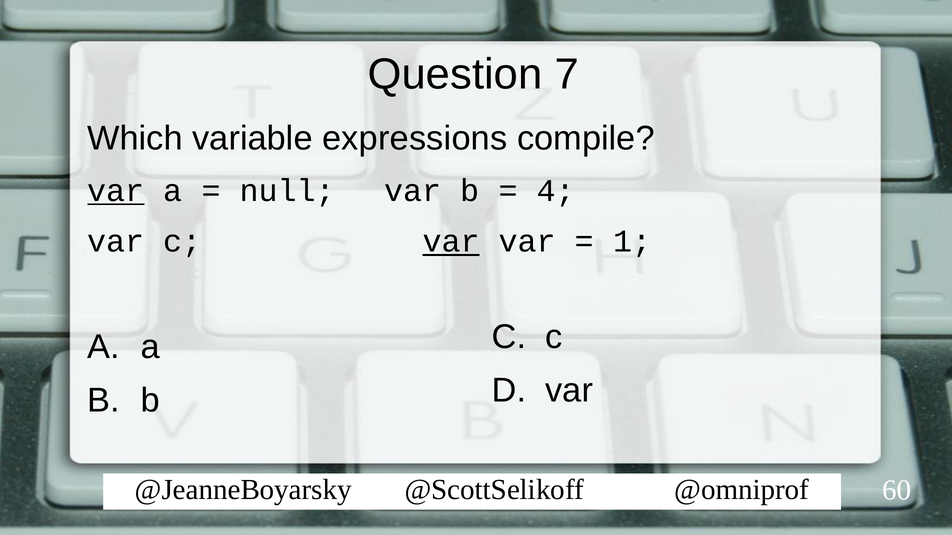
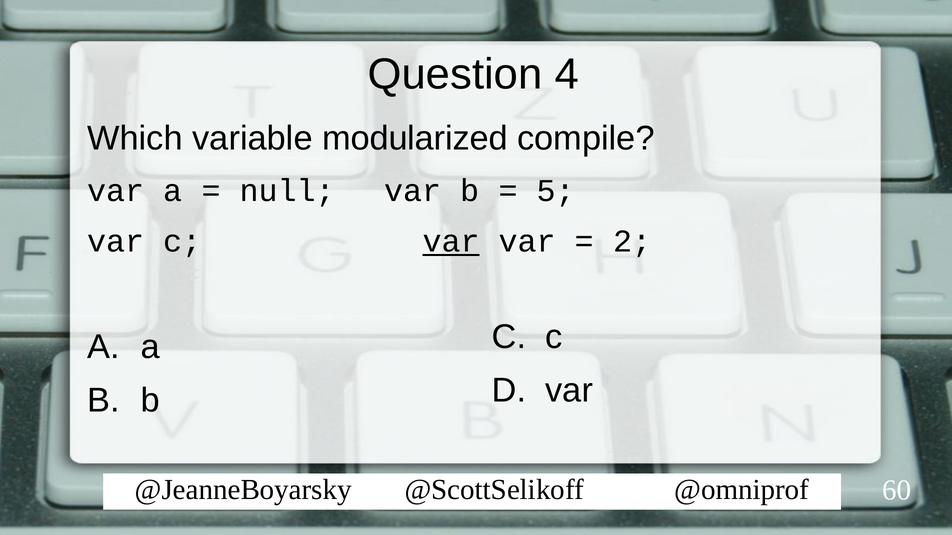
7: 7 -> 4 (567, 74)
expressions: expressions -> modularized (415, 139)
var underline: present -> none (116, 191)
4: 4 -> 5 (556, 191)
1: 1 -> 2 (632, 241)
